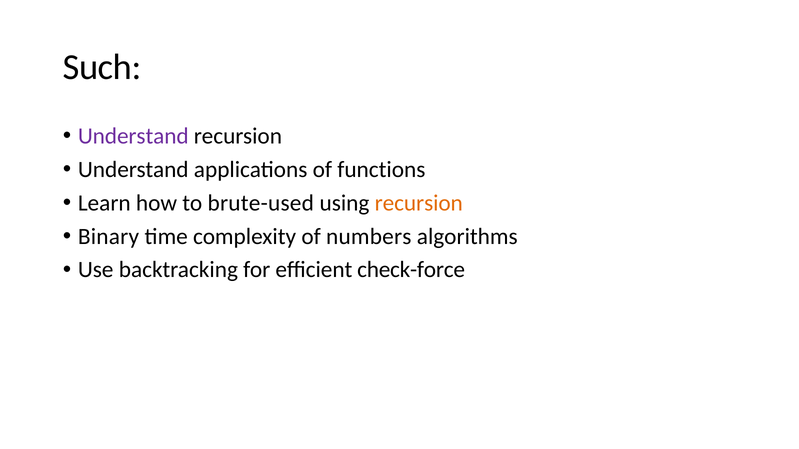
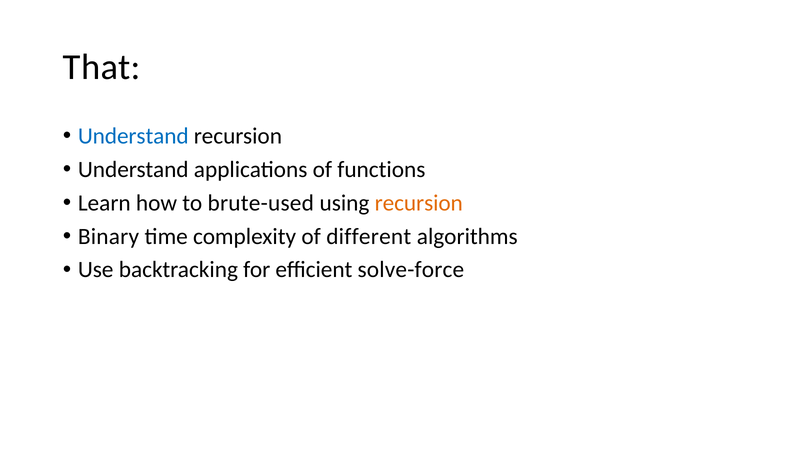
Such: Such -> That (102, 67)
Understand colour: purple -> blue (133, 136)
numbers: numbers -> different (369, 237)
check-force: check-force -> solve-force (411, 270)
